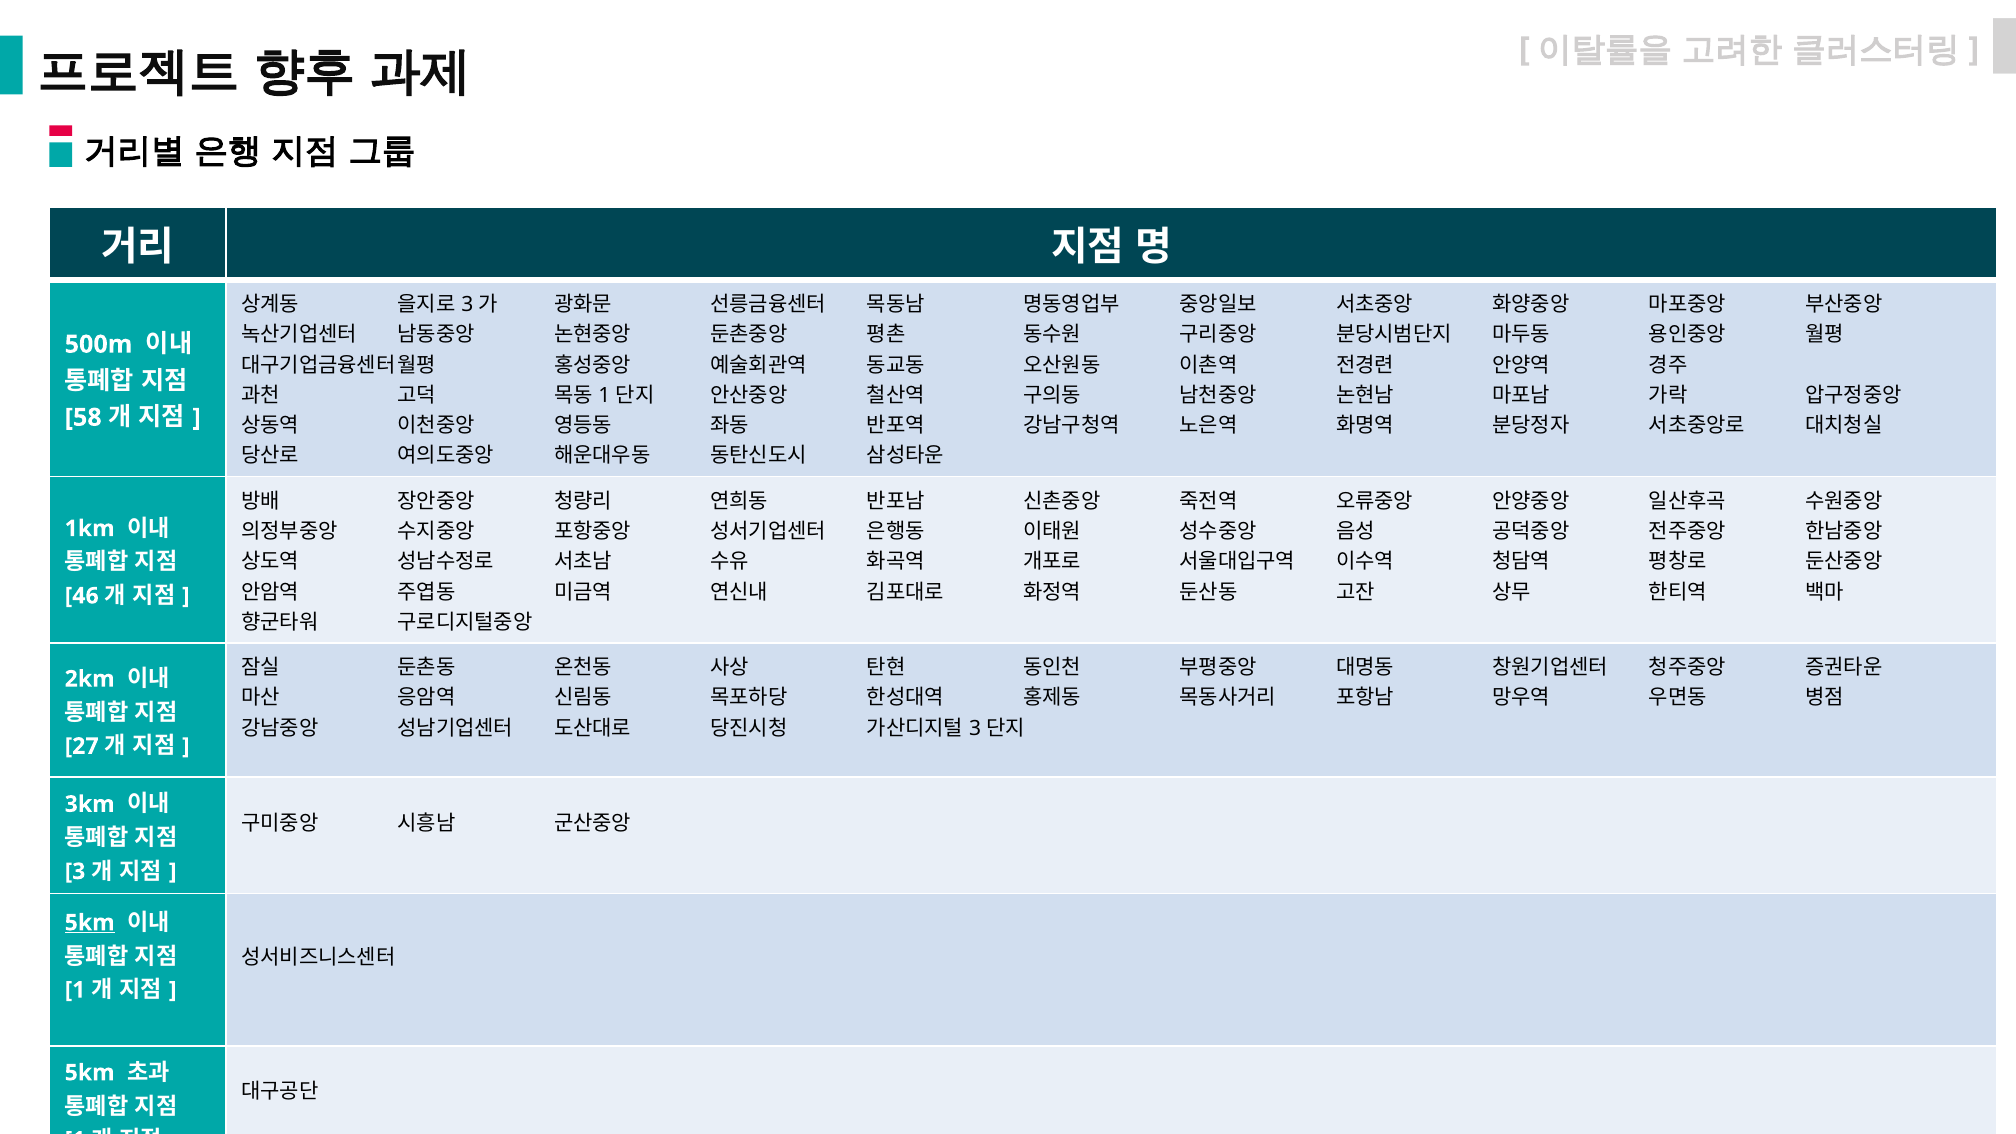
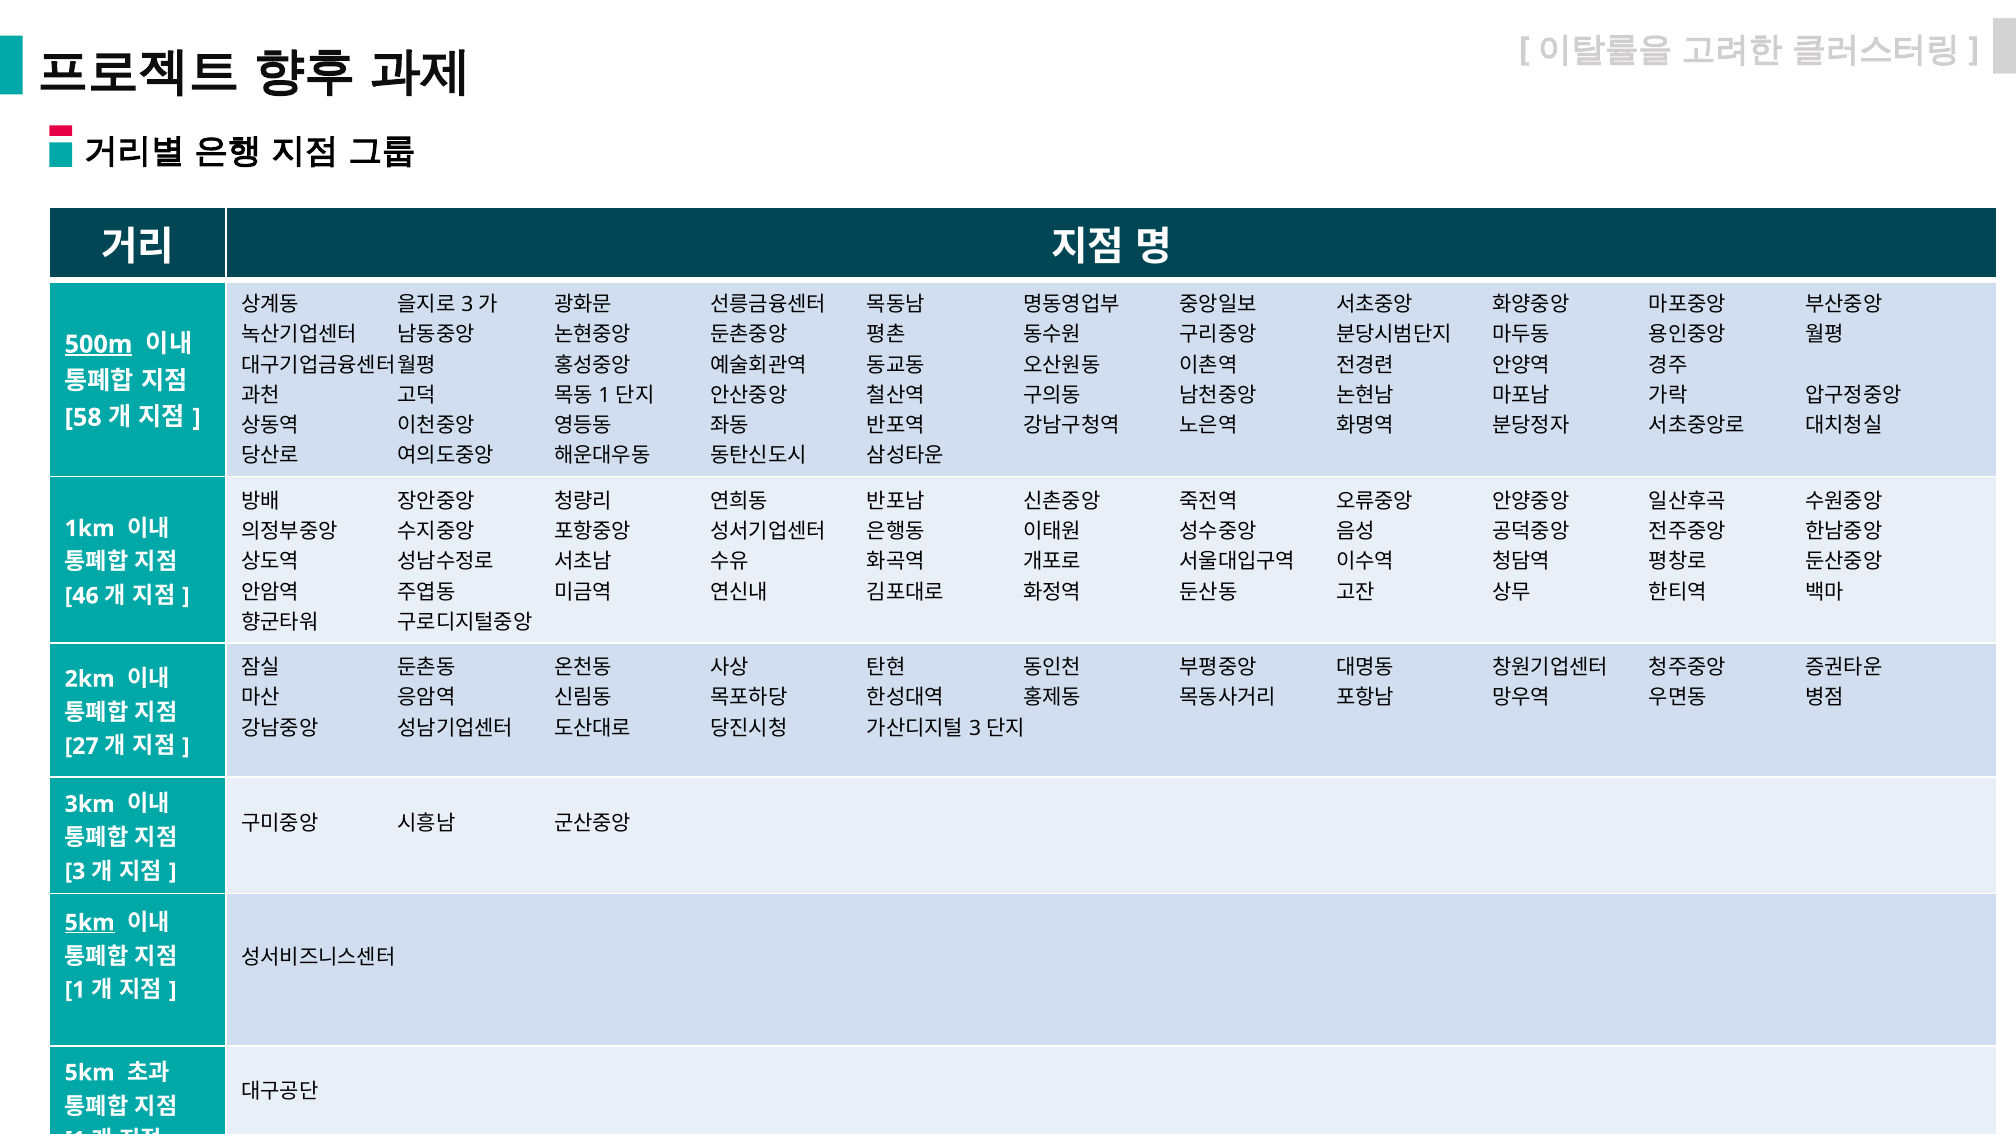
500m underline: none -> present (98, 344)
